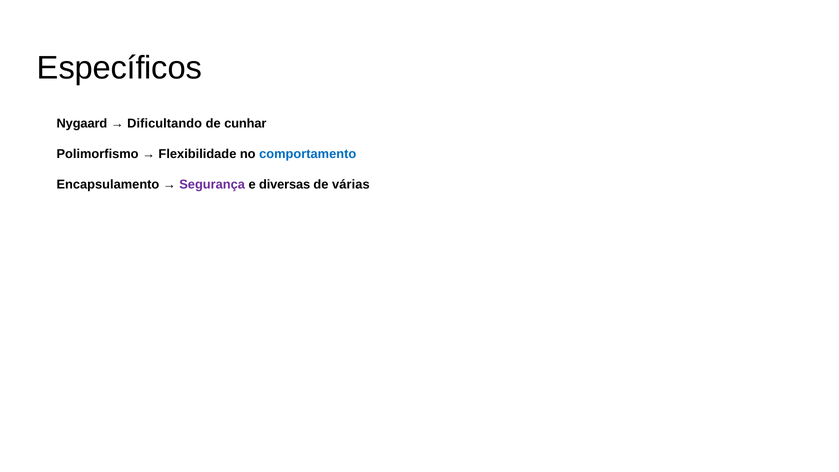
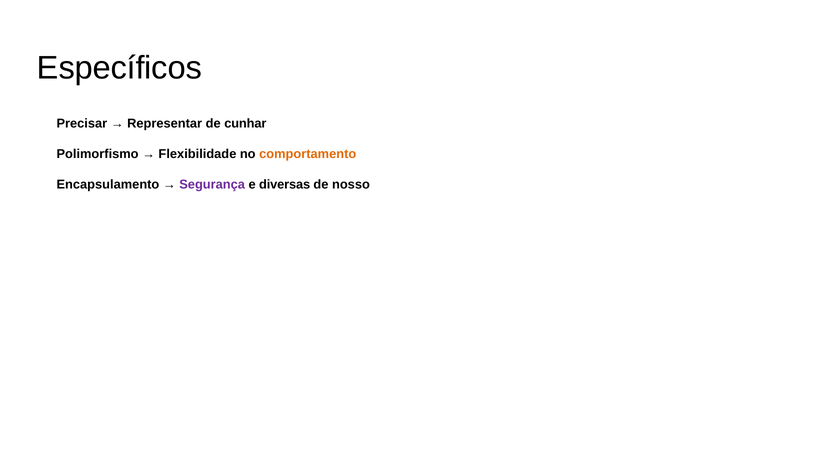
Nygaard: Nygaard -> Precisar (82, 124)
Dificultando: Dificultando -> Representar (165, 124)
comportamento colour: blue -> orange (308, 154)
várias: várias -> nosso (351, 184)
